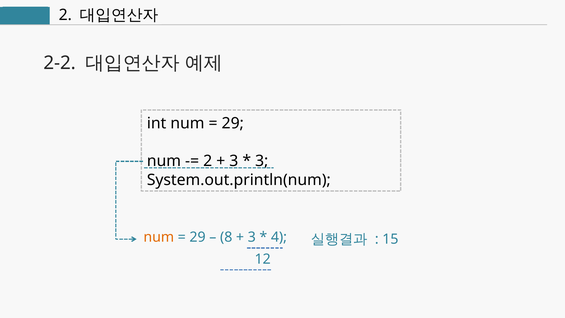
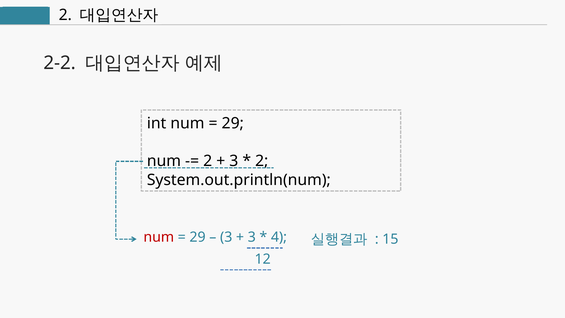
3: 3 -> 2 (262, 161)
num colour: orange -> red (159, 237)
8: 8 -> 3 (226, 237)
